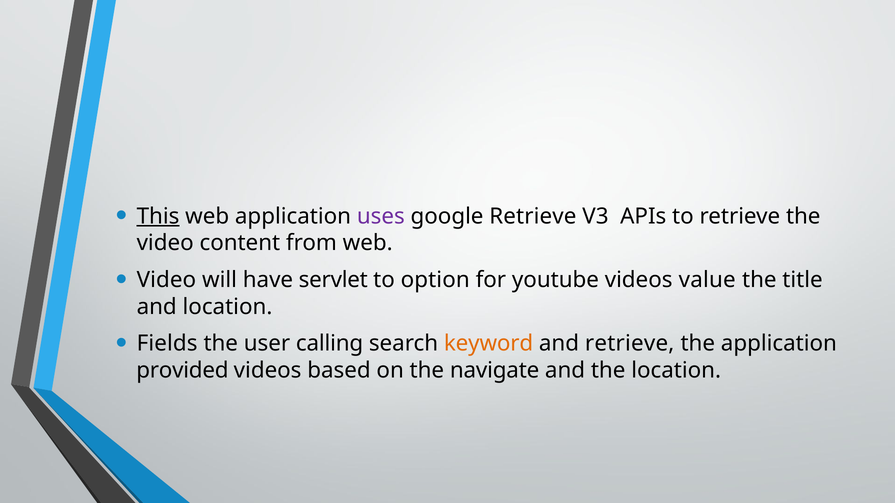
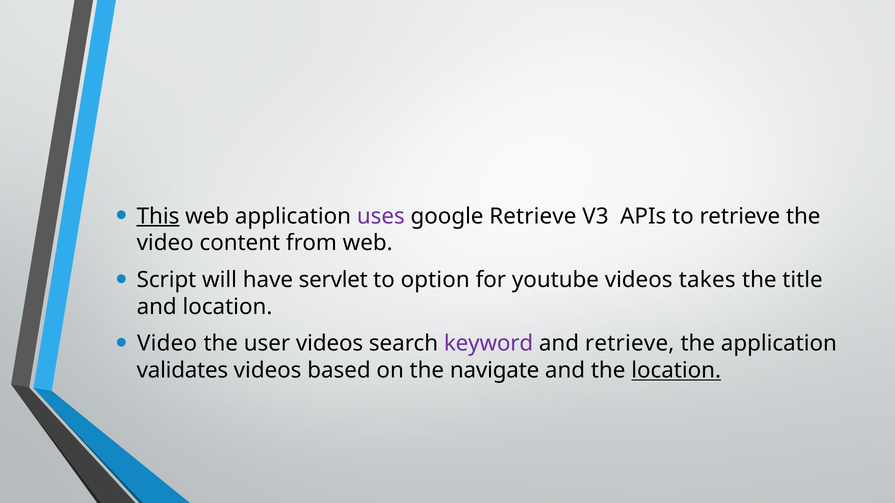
Video: Video -> Script (166, 280)
value: value -> takes (707, 280)
Fields: Fields -> Video (167, 344)
user calling: calling -> videos (330, 344)
keyword colour: orange -> purple (489, 344)
provided: provided -> validates (182, 371)
location underline: none -> present (676, 371)
